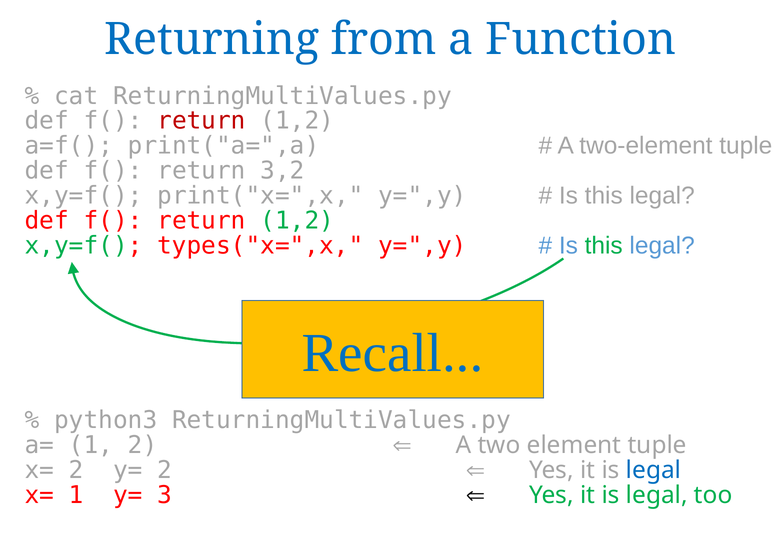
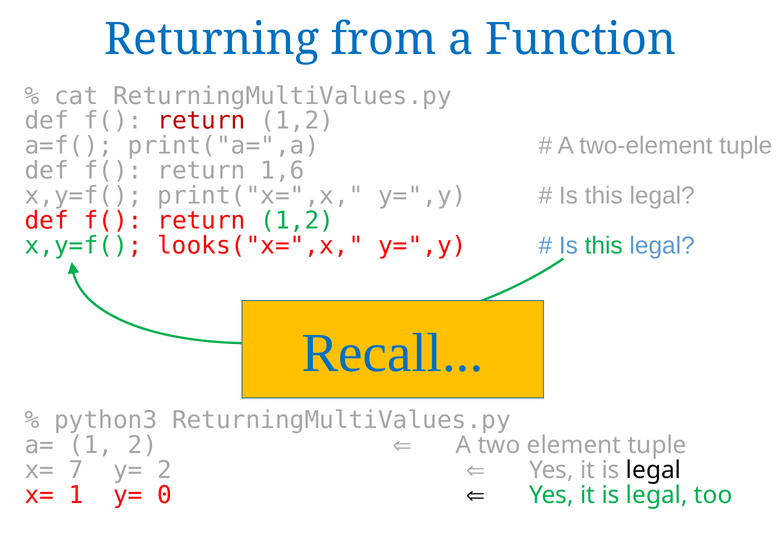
3,2: 3,2 -> 1,6 (282, 171)
types("x=",x: types("x=",x -> looks("x=",x (260, 246)
x= 2: 2 -> 7 (76, 471)
legal colour: blue -> black (654, 471)
3: 3 -> 0 (165, 496)
